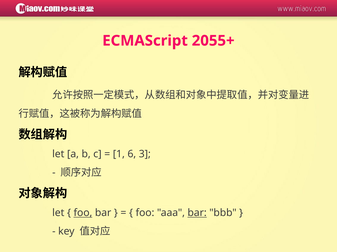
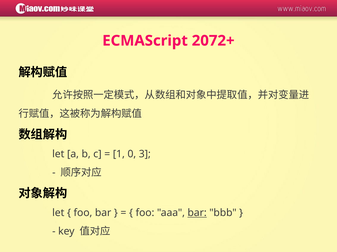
2055+: 2055+ -> 2072+ (213, 41)
6: 6 -> 0 (132, 154)
foo underline: present -> none (83, 213)
